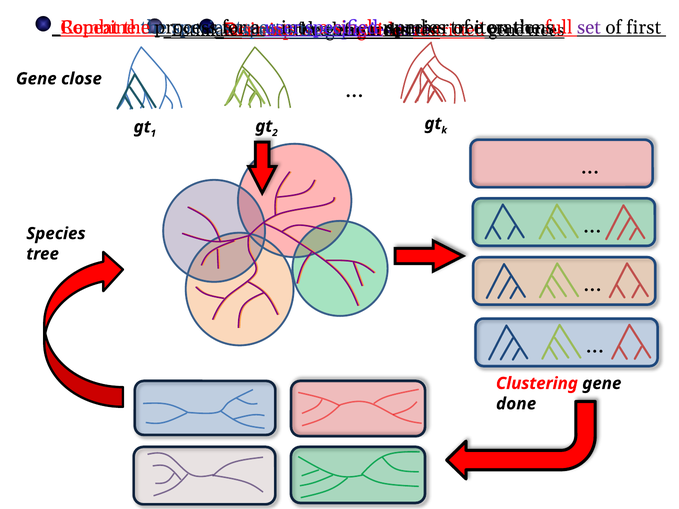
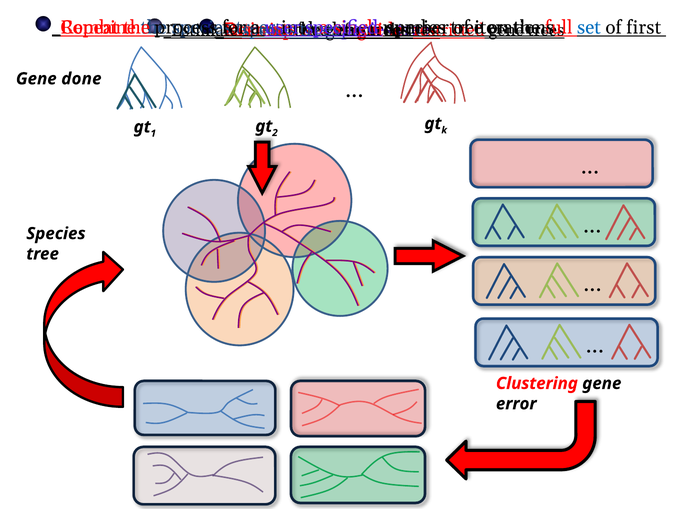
set colour: purple -> blue (589, 27)
close: close -> done (81, 79)
done: done -> error (516, 404)
